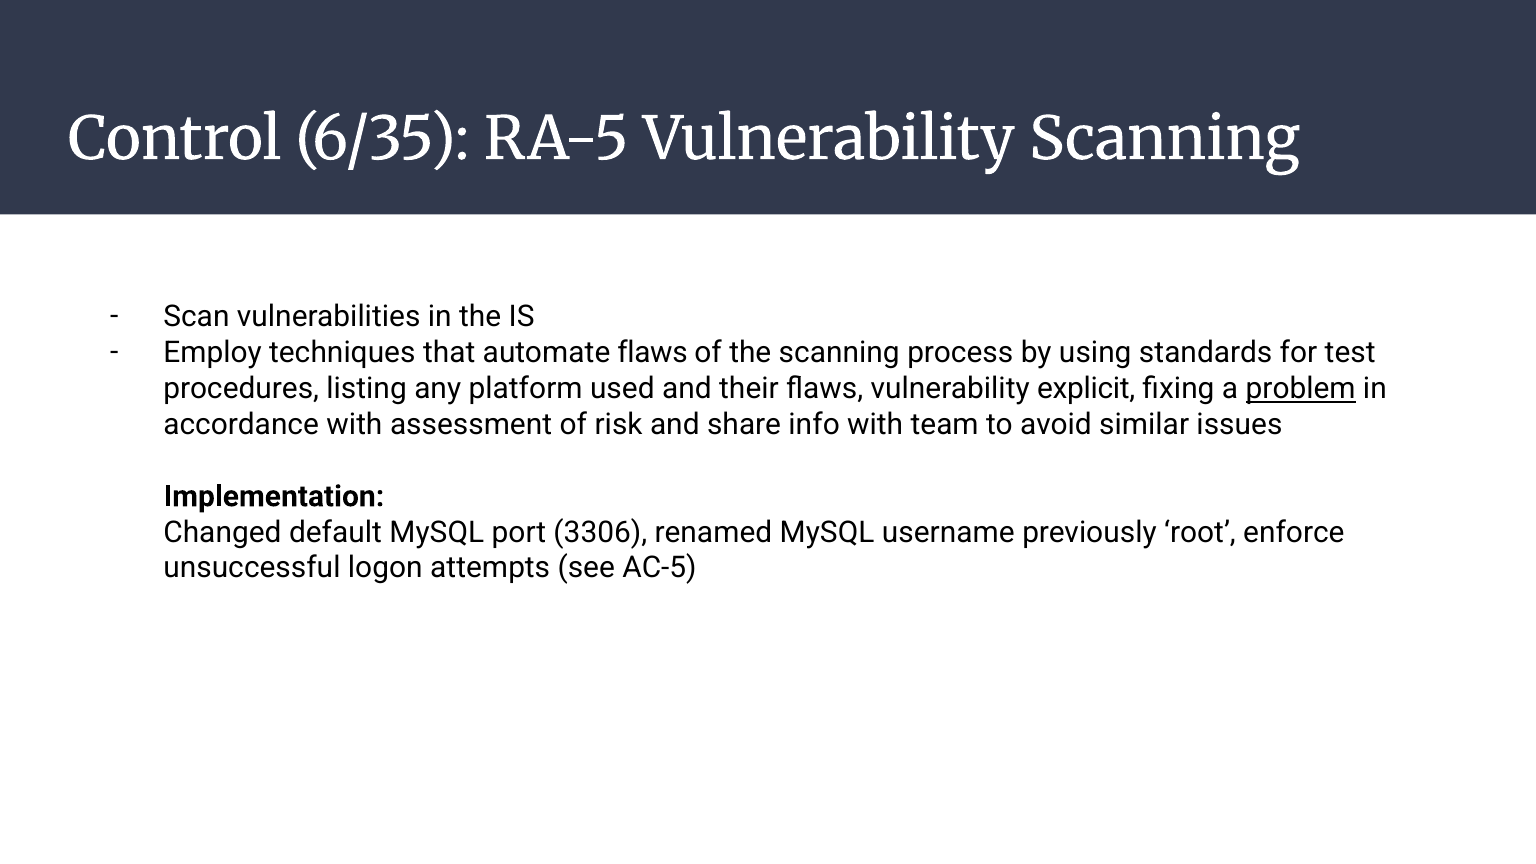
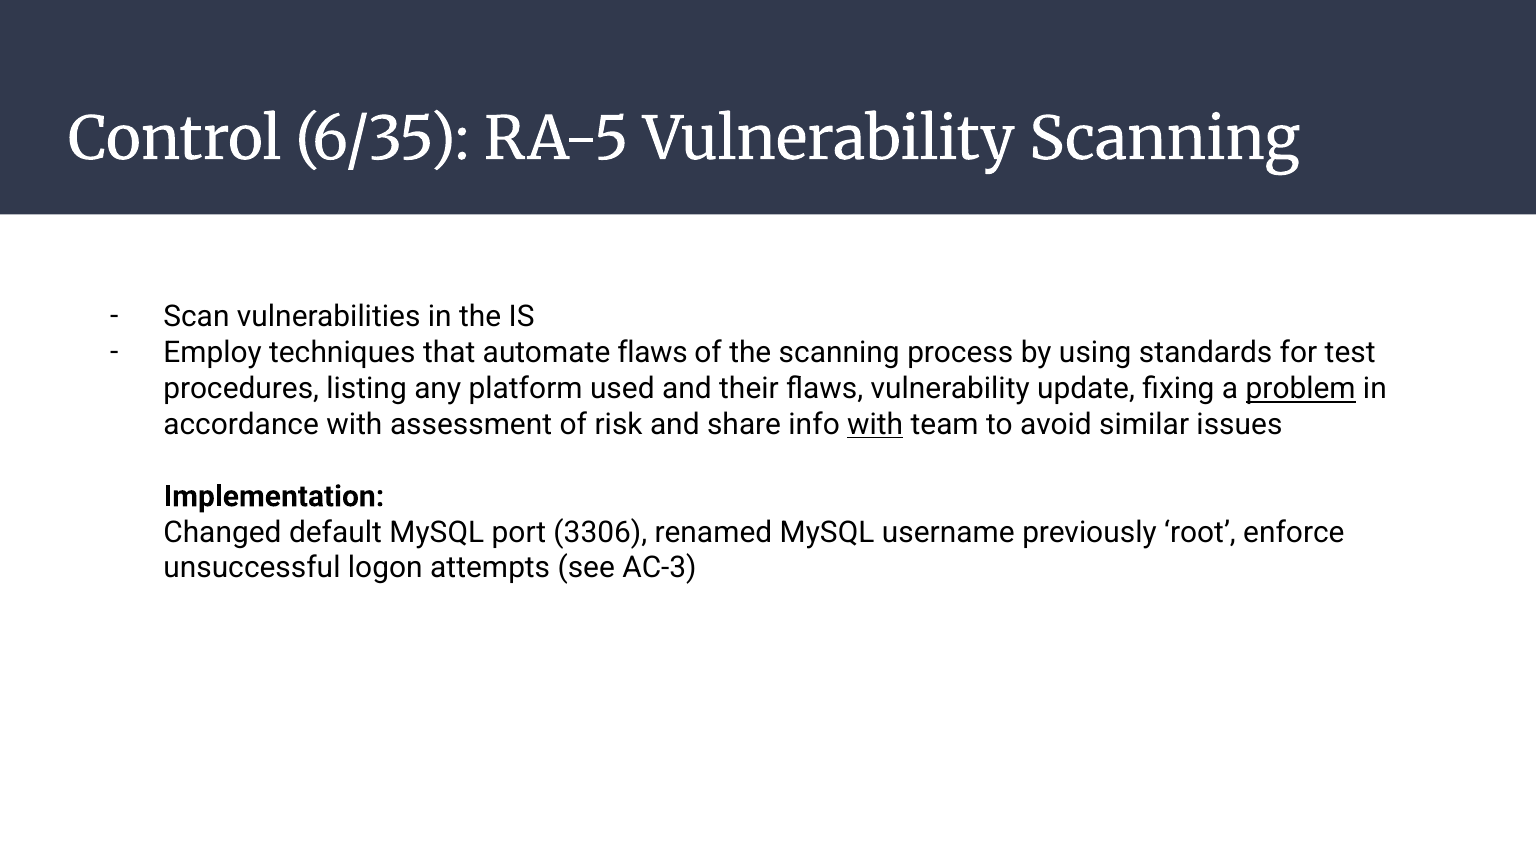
explicit: explicit -> update (1086, 389)
with underline: none -> present (875, 425)
AC-5: AC-5 -> AC-3 (659, 568)
